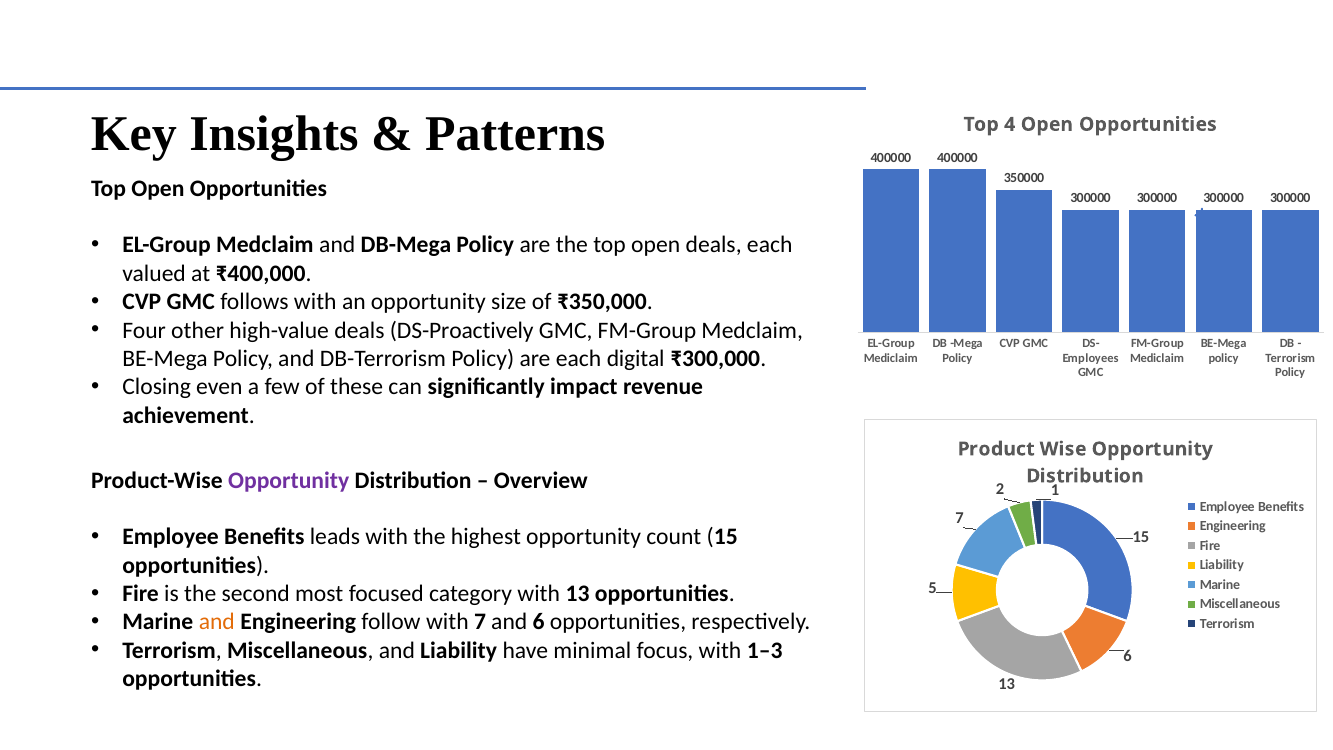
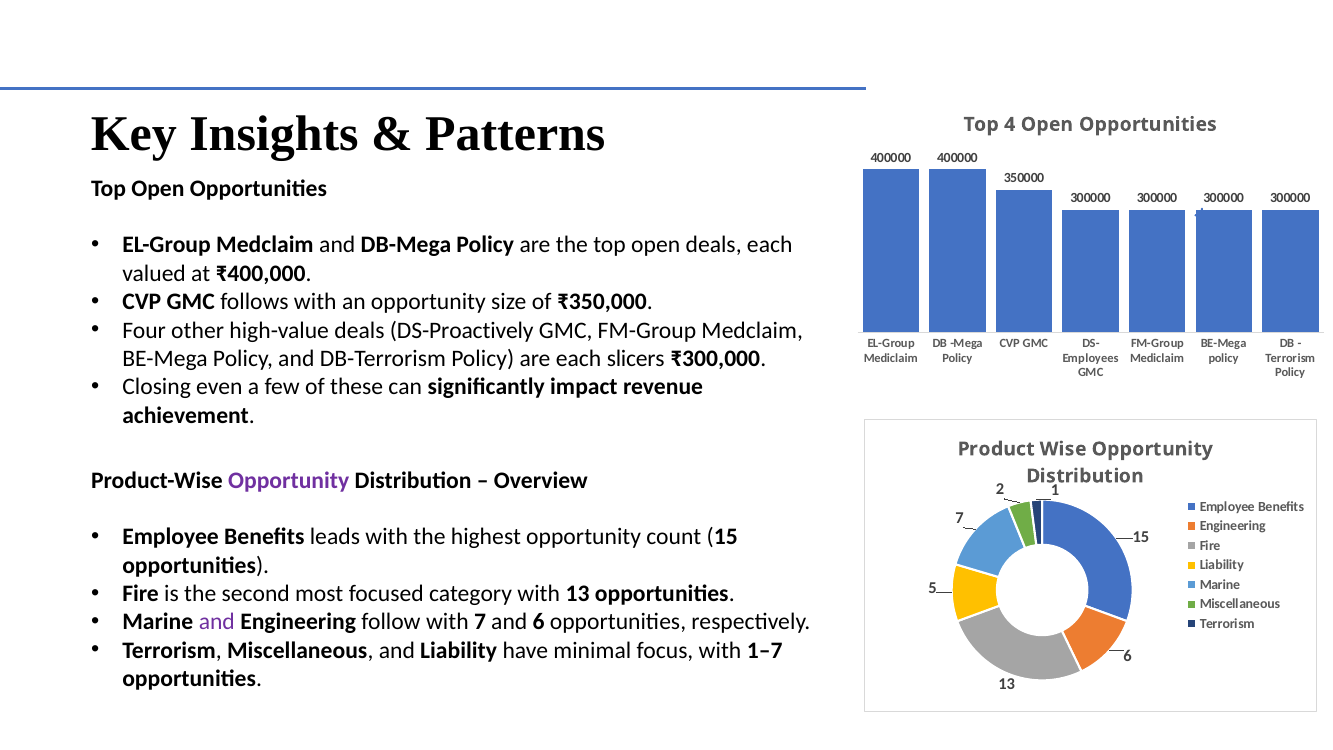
digital: digital -> slicers (636, 358)
and colour: orange -> purple (217, 622)
1–3: 1–3 -> 1–7 (765, 650)
